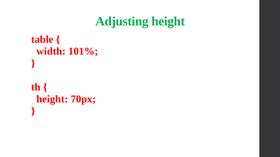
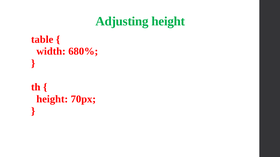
101%: 101% -> 680% (83, 51)
